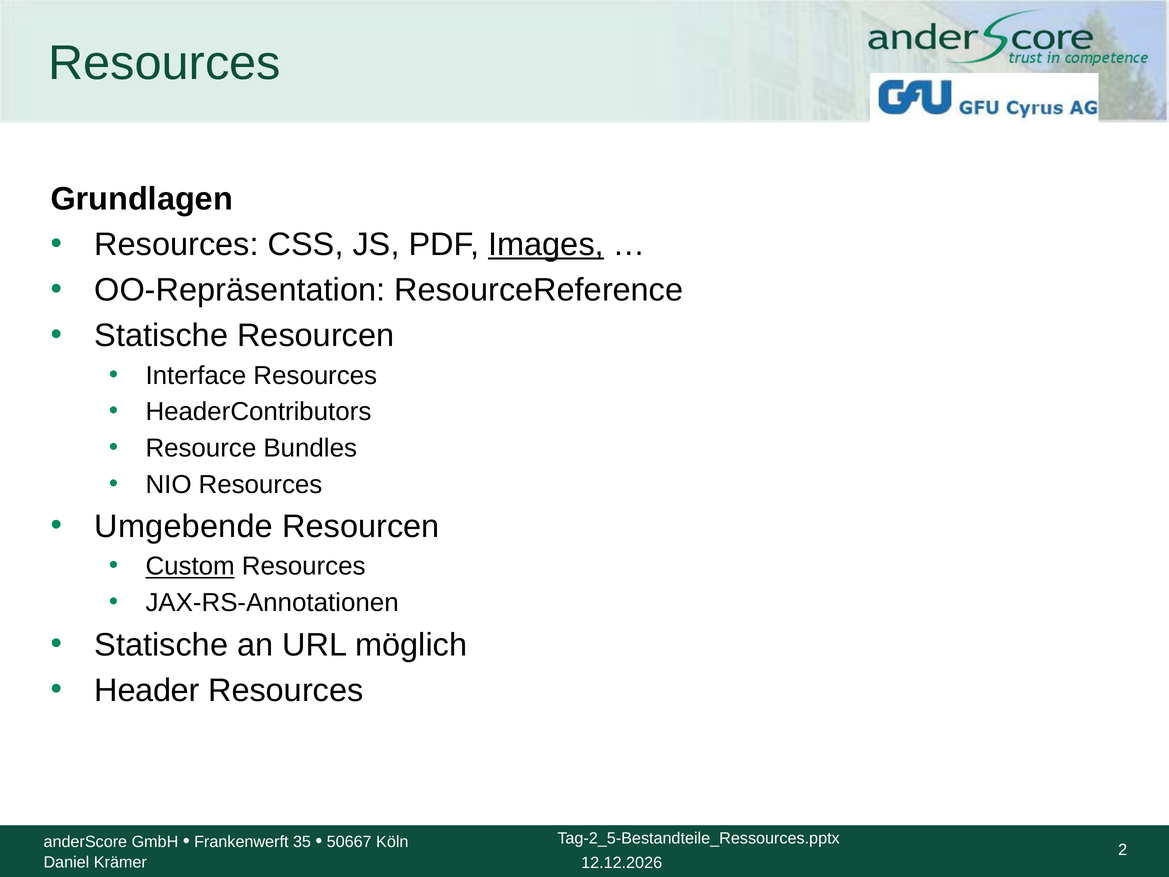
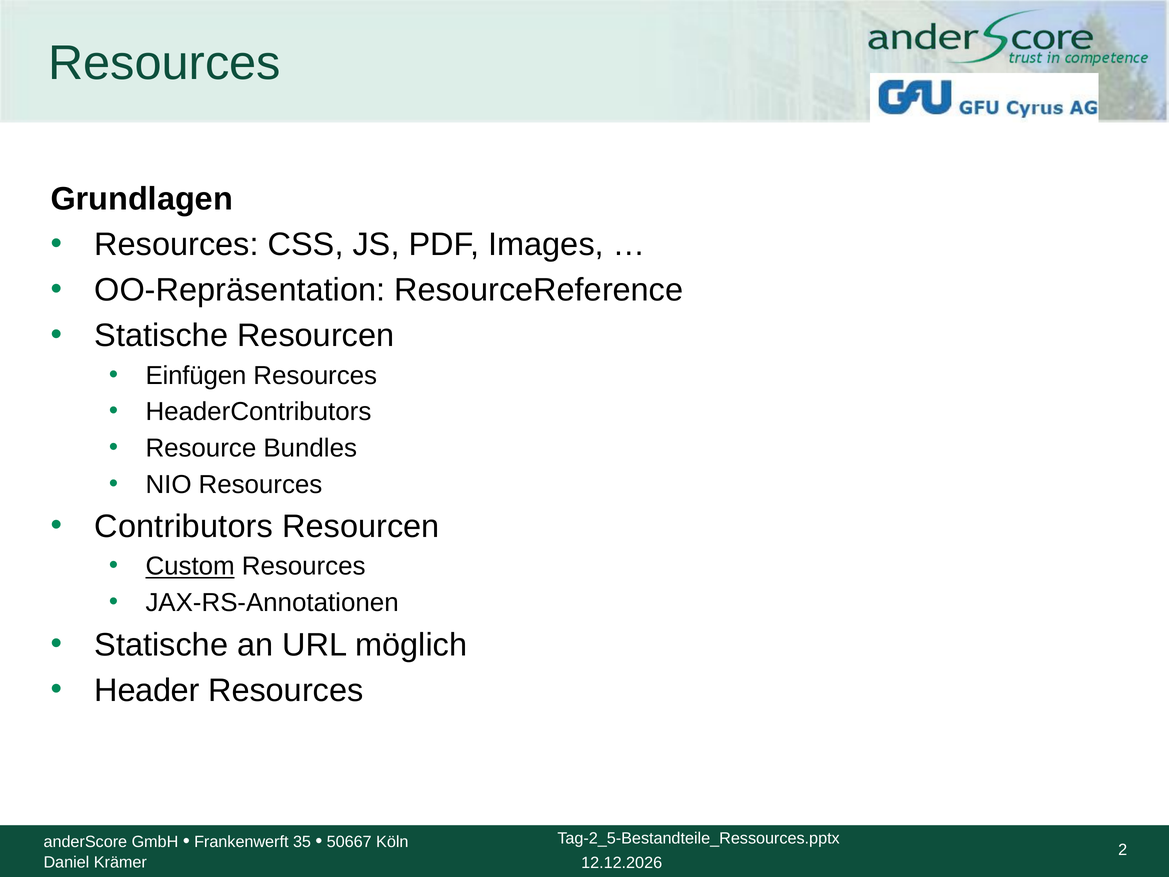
Images underline: present -> none (546, 245)
Interface: Interface -> Einfügen (196, 375)
Umgebende: Umgebende -> Contributors (184, 526)
